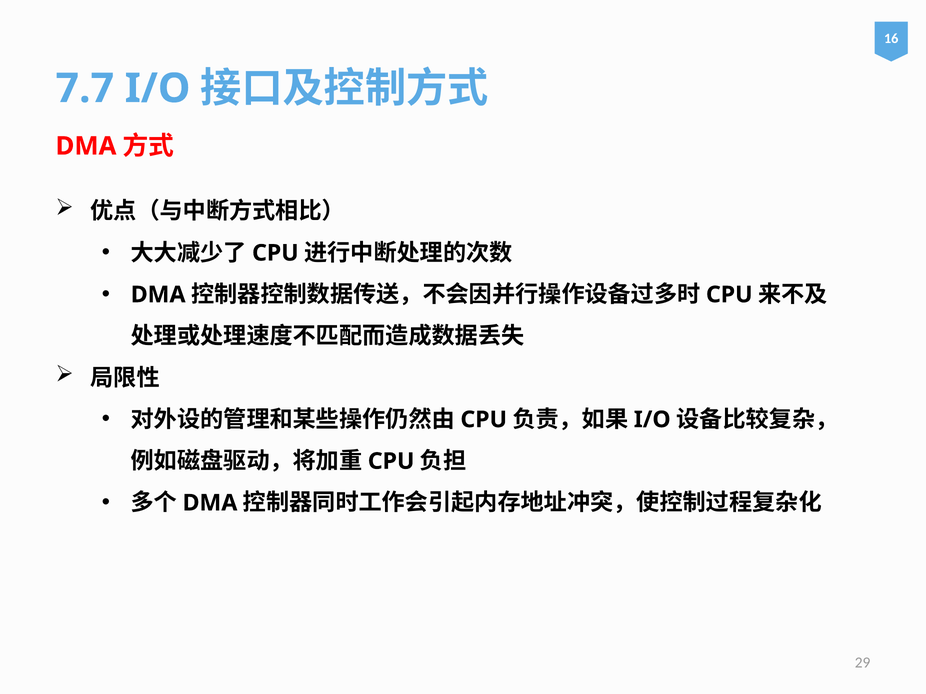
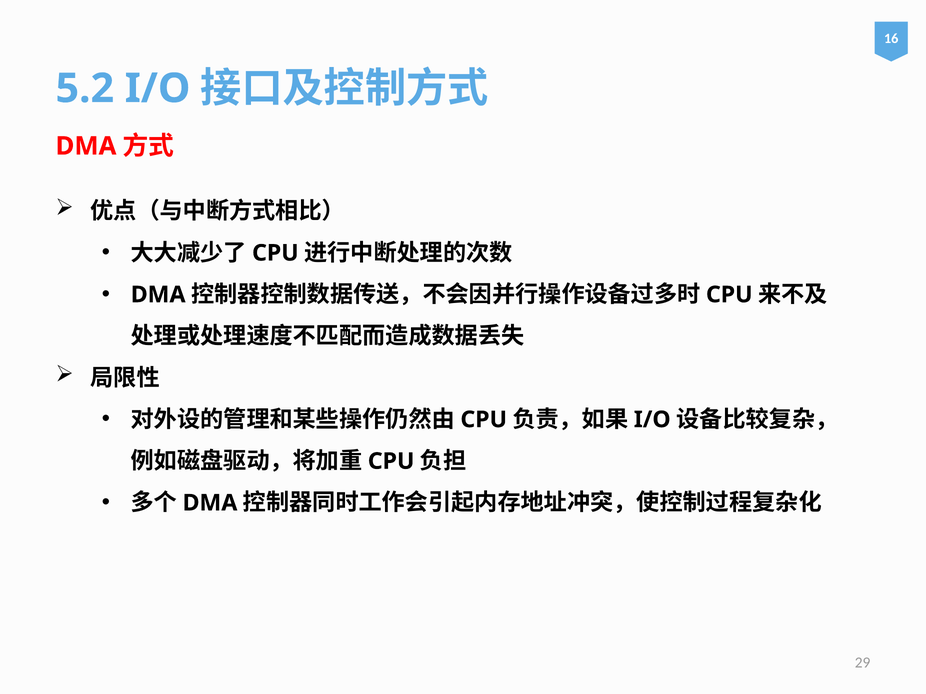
7.7: 7.7 -> 5.2 (85, 89)
